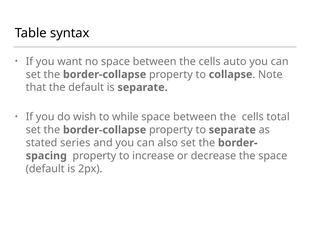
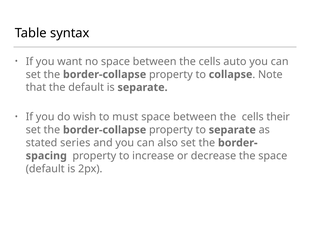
while: while -> must (125, 117)
total: total -> their (278, 117)
